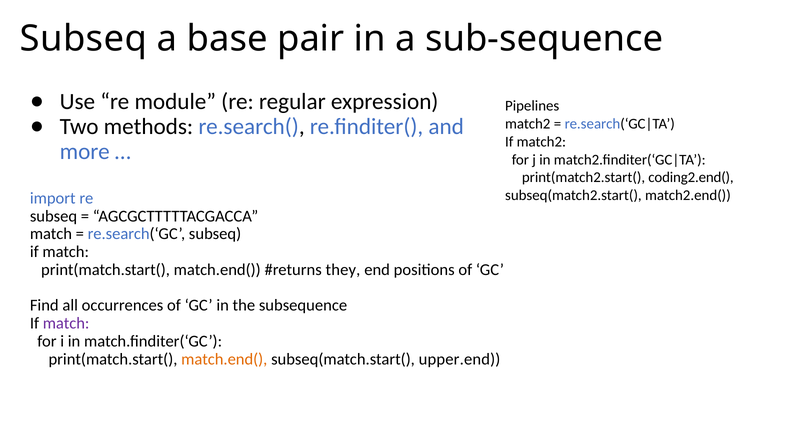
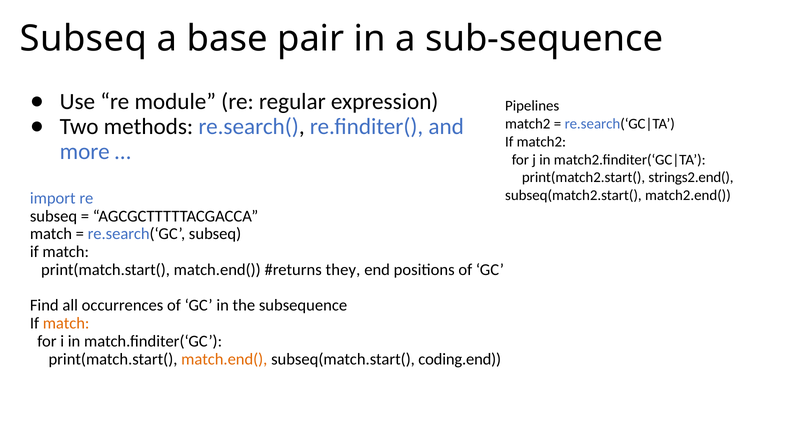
coding2.end(: coding2.end( -> strings2.end( (691, 178)
match colour: purple -> orange (66, 323)
upper.end: upper.end -> coding.end (460, 359)
